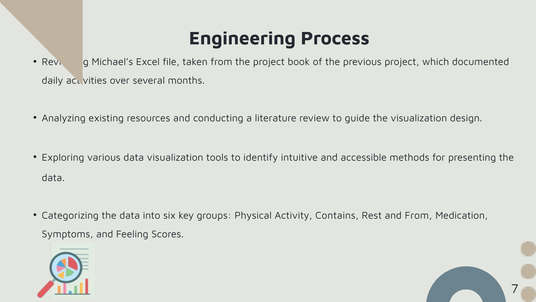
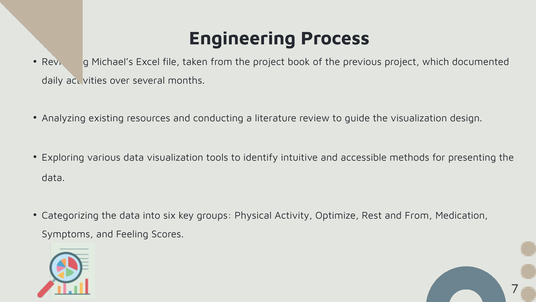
Contains: Contains -> Optimize (337, 215)
